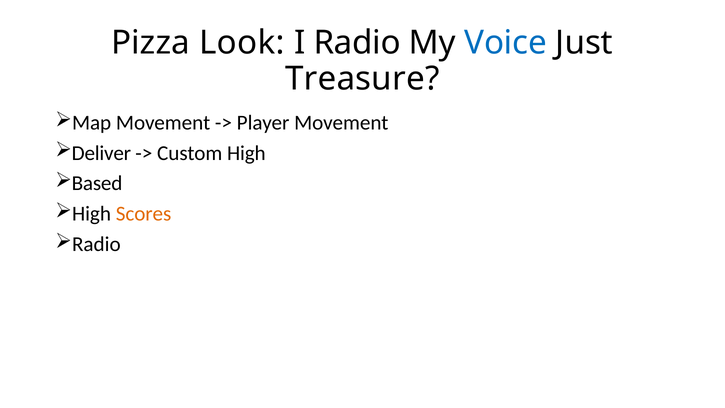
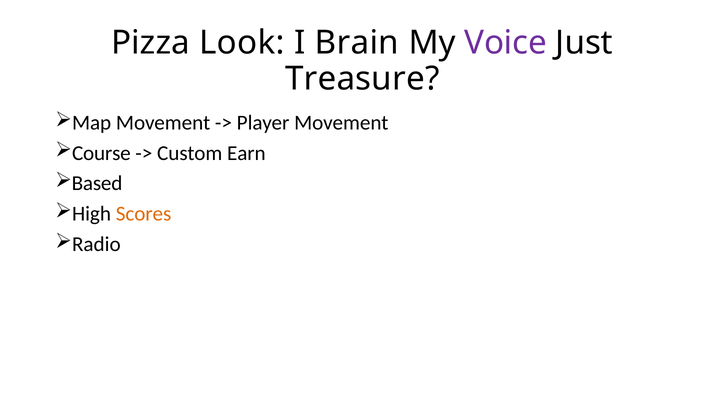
I Radio: Radio -> Brain (357, 43)
Voice colour: blue -> purple (506, 43)
Deliver: Deliver -> Course (101, 153)
Custom High: High -> Earn (246, 153)
